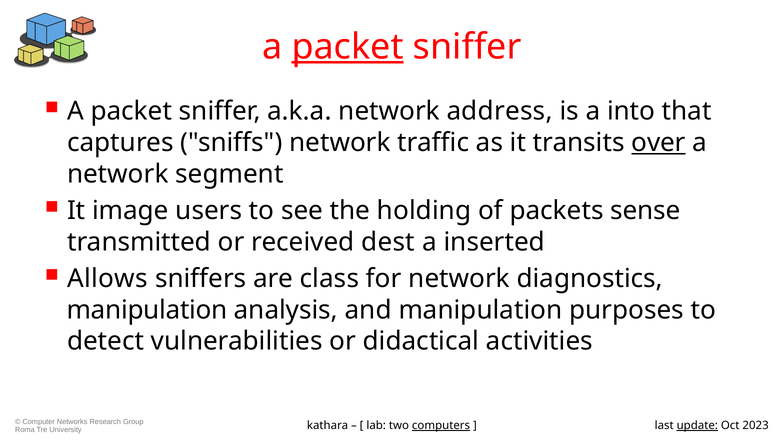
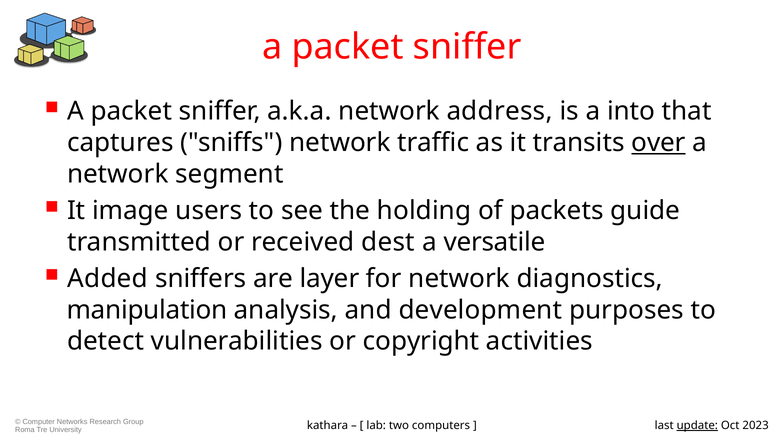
packet underline: present -> none (348, 47)
sense: sense -> guide (645, 211)
inserted: inserted -> versatile (494, 242)
Allows: Allows -> Added (108, 279)
class: class -> layer (330, 279)
and manipulation: manipulation -> development (480, 310)
didactical: didactical -> copyright (421, 341)
computers underline: present -> none (441, 426)
